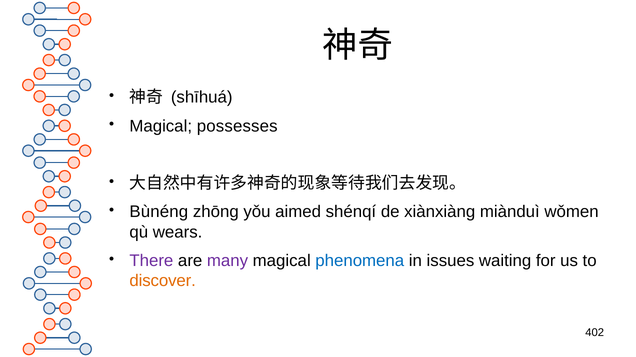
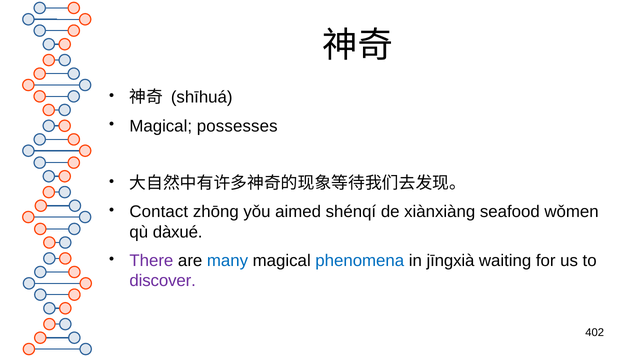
Bùnéng: Bùnéng -> Contact (159, 212)
miànduì: miànduì -> seafood (510, 212)
wears: wears -> dàxué (178, 233)
many colour: purple -> blue (228, 261)
issues: issues -> jīngxià (451, 261)
discover colour: orange -> purple (163, 281)
